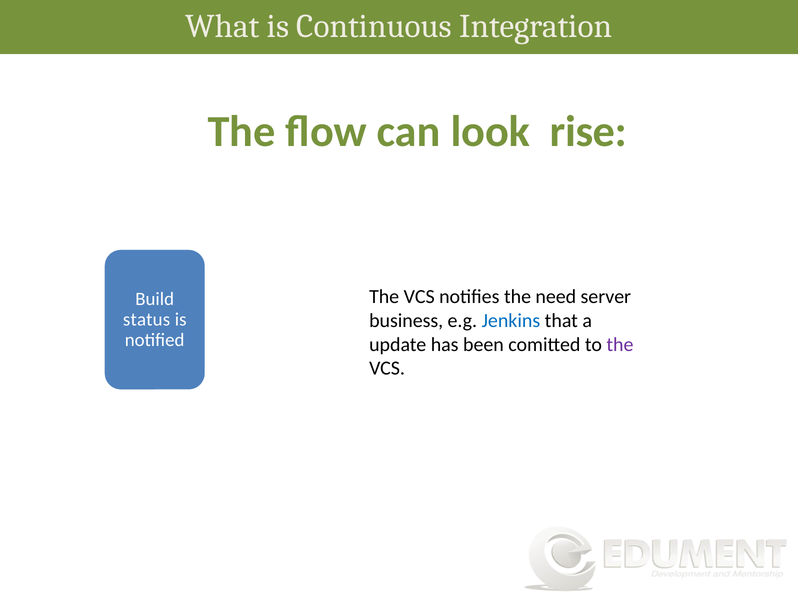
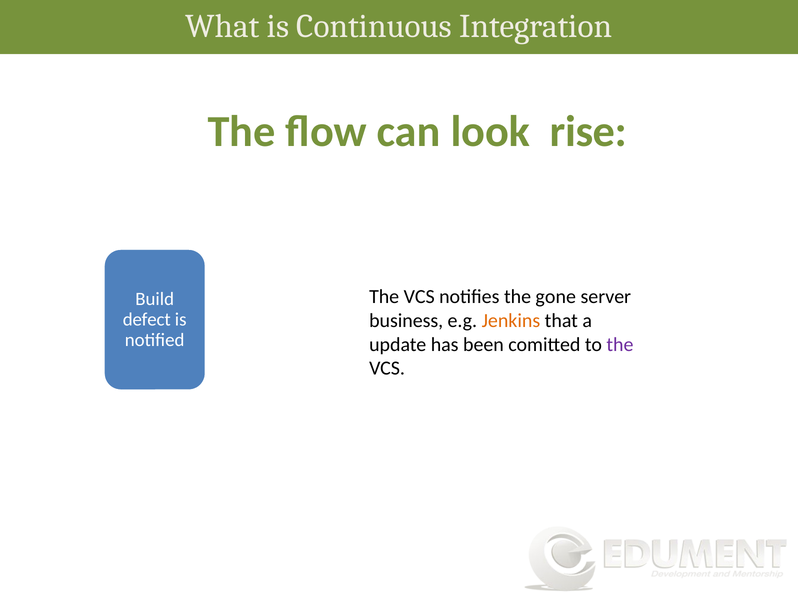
need: need -> gone (556, 297)
status: status -> defect (147, 320)
Jenkins colour: blue -> orange (511, 321)
